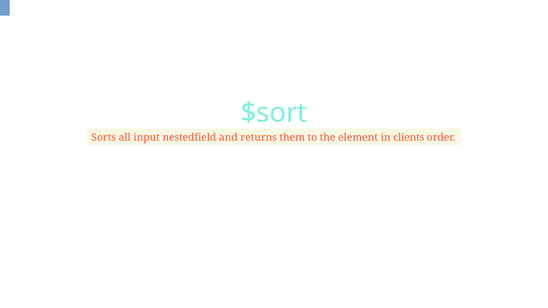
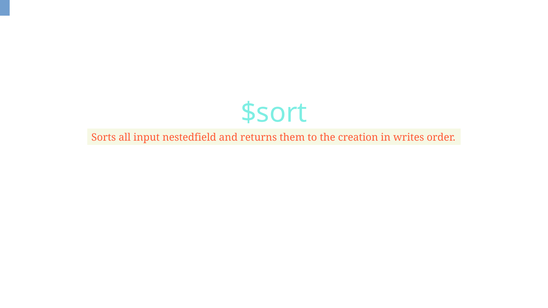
element: element -> creation (358, 138)
clients: clients -> writes (409, 138)
